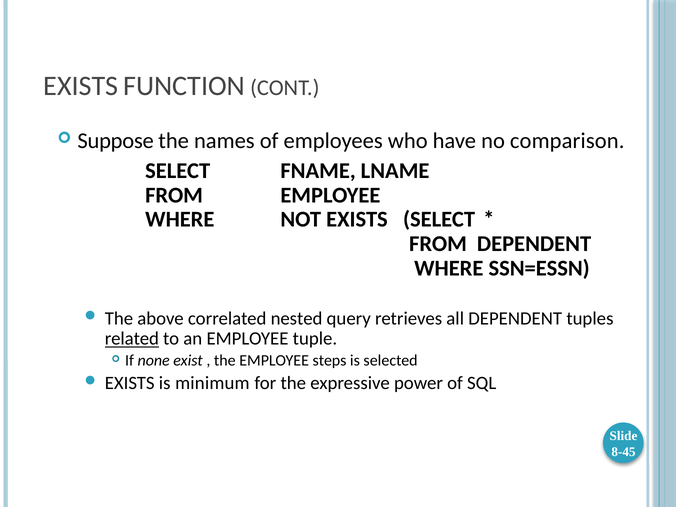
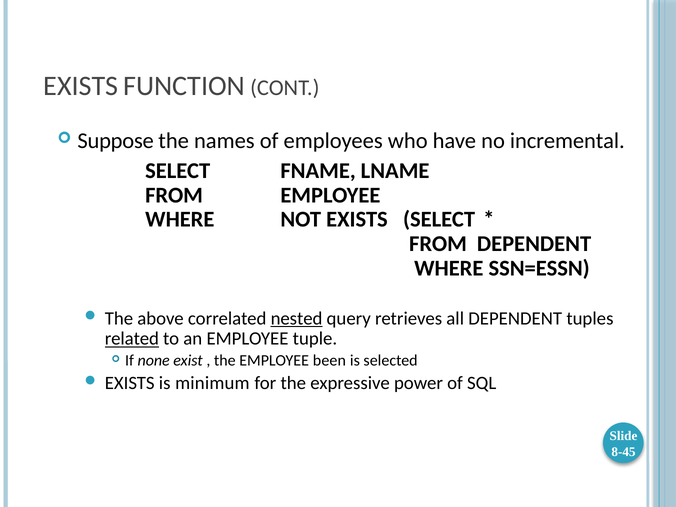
comparison: comparison -> incremental (567, 141)
nested underline: none -> present (297, 318)
steps: steps -> been (329, 361)
